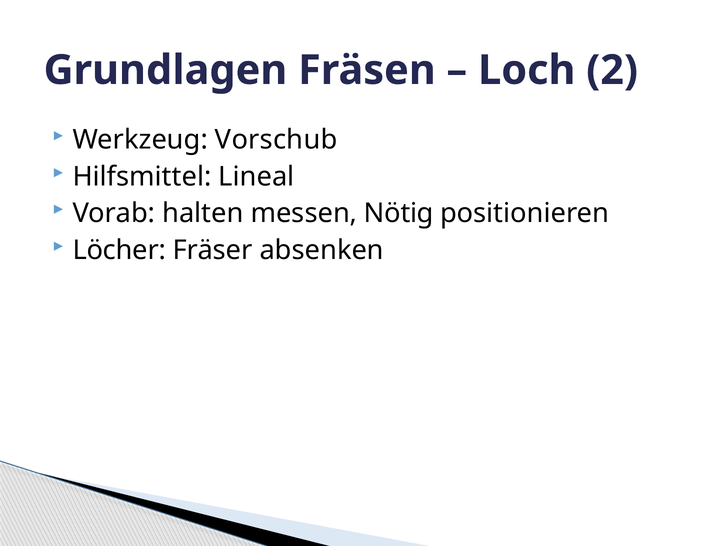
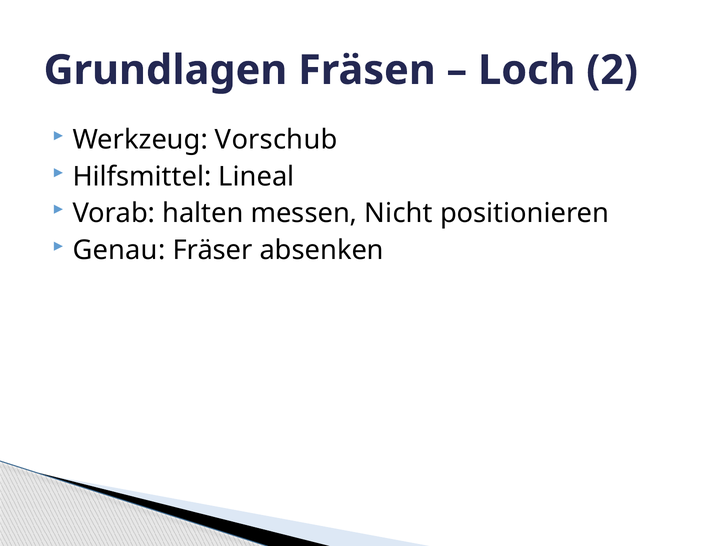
Nötig: Nötig -> Nicht (399, 213)
Löcher: Löcher -> Genau (119, 250)
